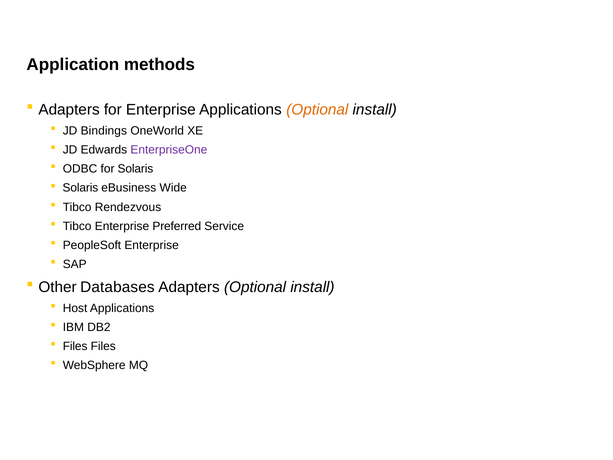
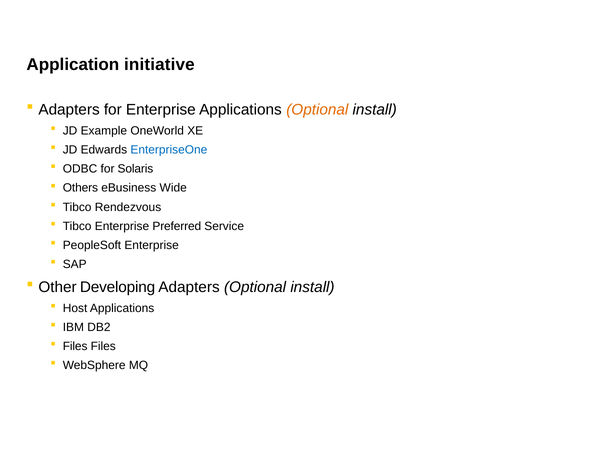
methods: methods -> initiative (159, 65)
Bindings: Bindings -> Example (104, 131)
EnterpriseOne colour: purple -> blue (169, 150)
Solaris: Solaris -> Others (80, 188)
Databases: Databases -> Developing (118, 287)
